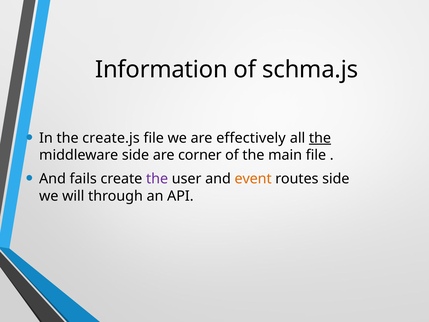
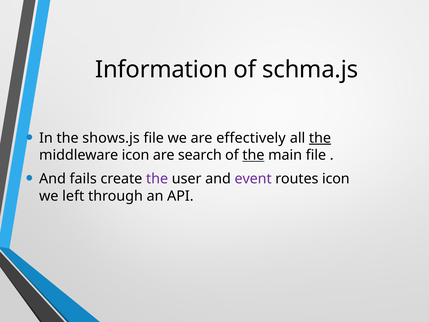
create.js: create.js -> shows.js (111, 138)
middleware side: side -> icon (136, 155)
corner: corner -> search (200, 155)
the underline: none -> present (253, 155)
event colour: orange -> purple (253, 179)
routes side: side -> icon (336, 179)
will: will -> left (73, 196)
